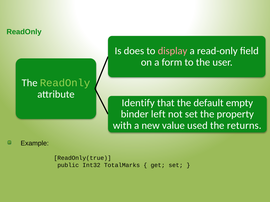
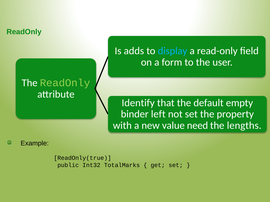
does: does -> adds (134, 51)
display colour: pink -> light blue (173, 51)
used: used -> need (197, 126)
returns: returns -> lengths (244, 126)
